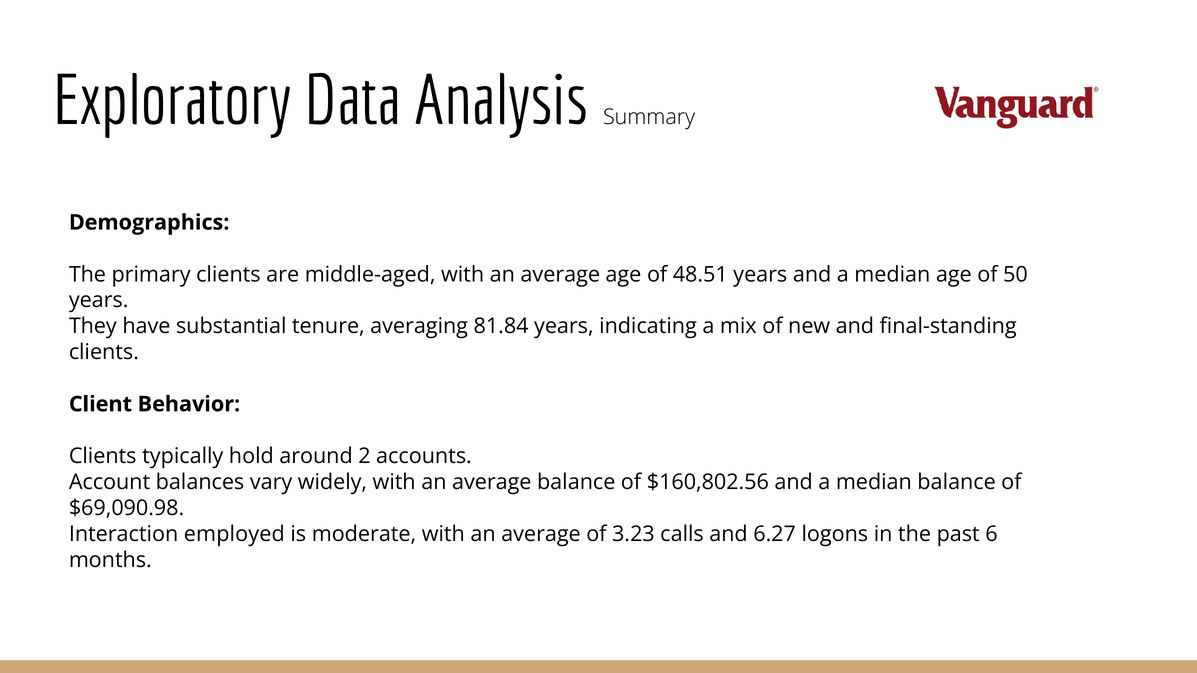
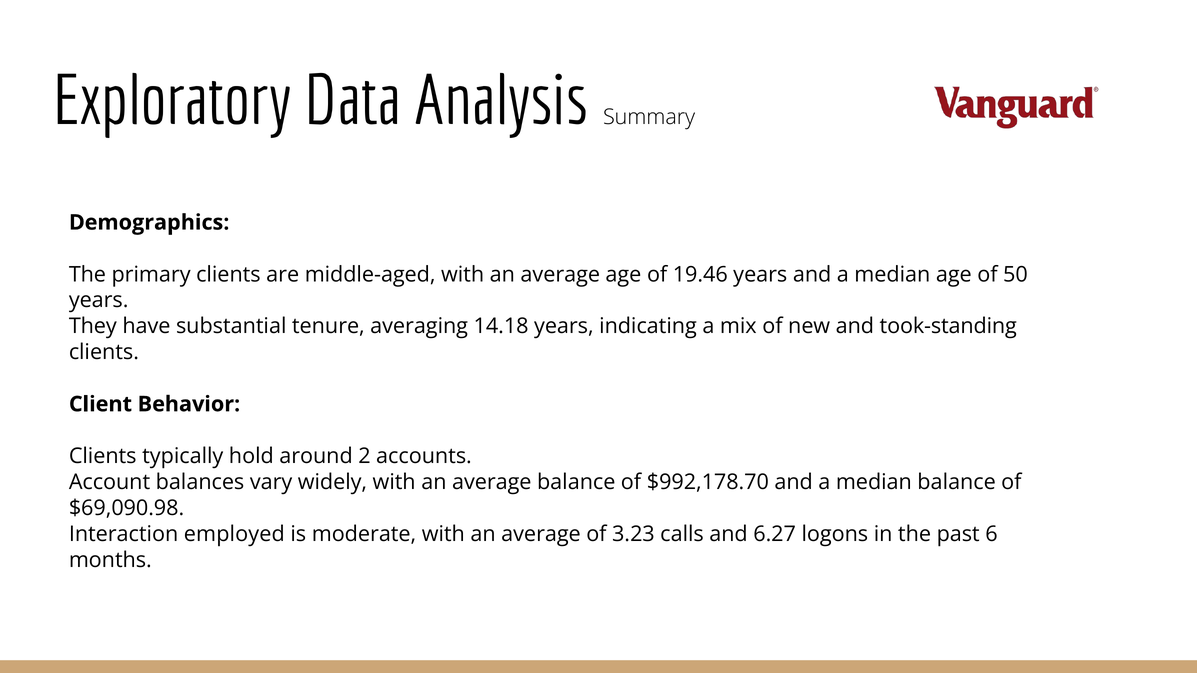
48.51: 48.51 -> 19.46 (700, 275)
81.84: 81.84 -> 14.18 (501, 326)
final-standing: final-standing -> took-standing (948, 326)
$160,802.56: $160,802.56 -> $992,178.70 (708, 482)
